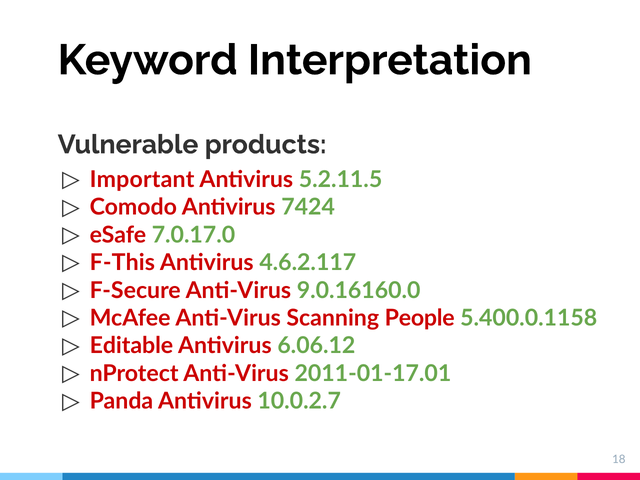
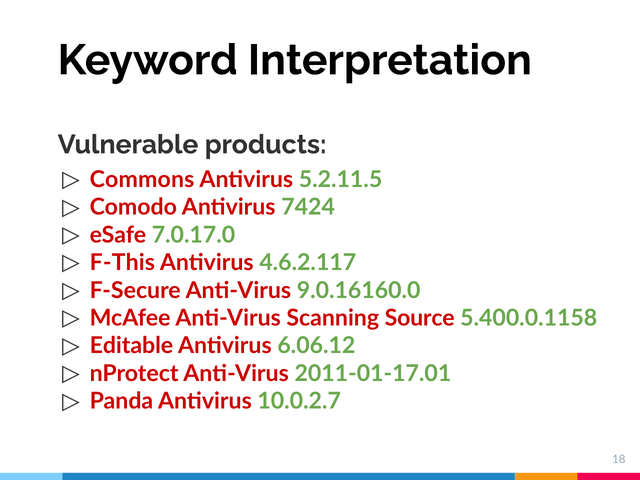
Important: Important -> Commons (142, 180)
People: People -> Source (420, 318)
